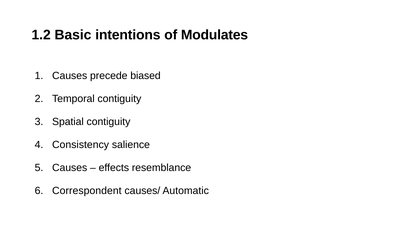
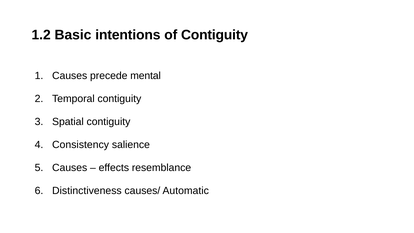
of Modulates: Modulates -> Contiguity (215, 35)
biased: biased -> mental (146, 76)
Correspondent: Correspondent -> Distinctiveness (87, 190)
